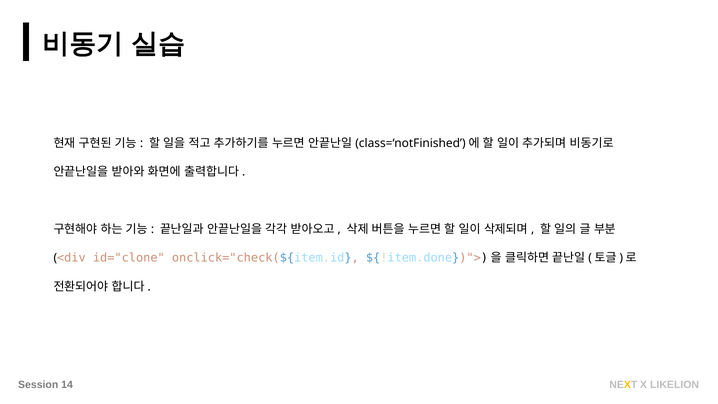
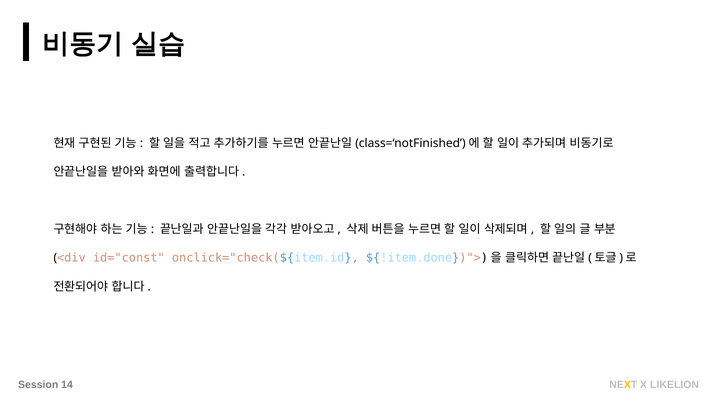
id="clone: id="clone -> id="const (129, 258)
